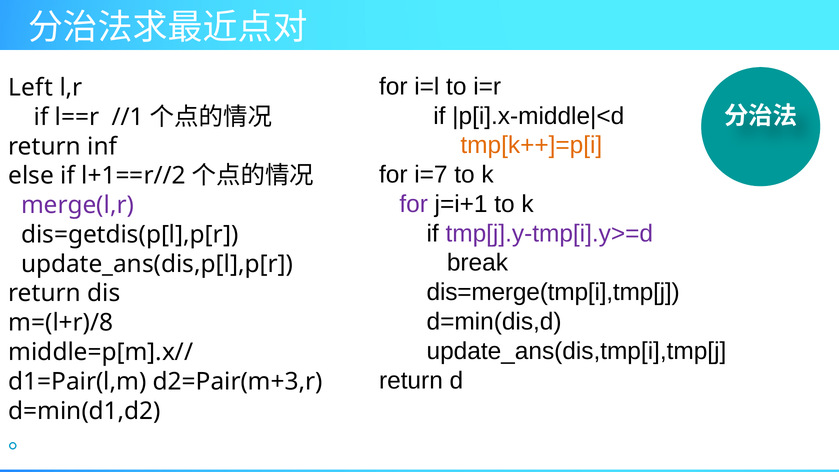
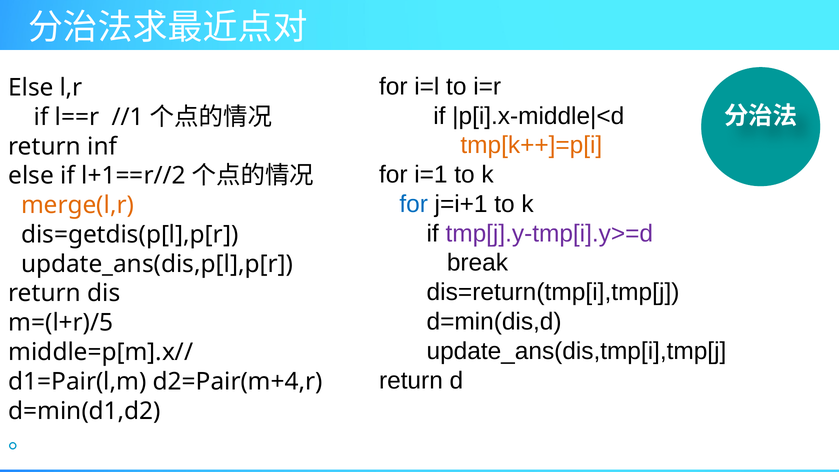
Left: Left -> Else (31, 88)
i=7: i=7 -> i=1 (431, 175)
for colour: purple -> blue (414, 204)
merge(l,r colour: purple -> orange (78, 205)
dis=merge(tmp[i],tmp[j: dis=merge(tmp[i],tmp[j -> dis=return(tmp[i],tmp[j (553, 292)
m=(l+r)/8: m=(l+r)/8 -> m=(l+r)/5 (61, 323)
d2=Pair(m+3,r: d2=Pair(m+3,r -> d2=Pair(m+4,r (238, 381)
